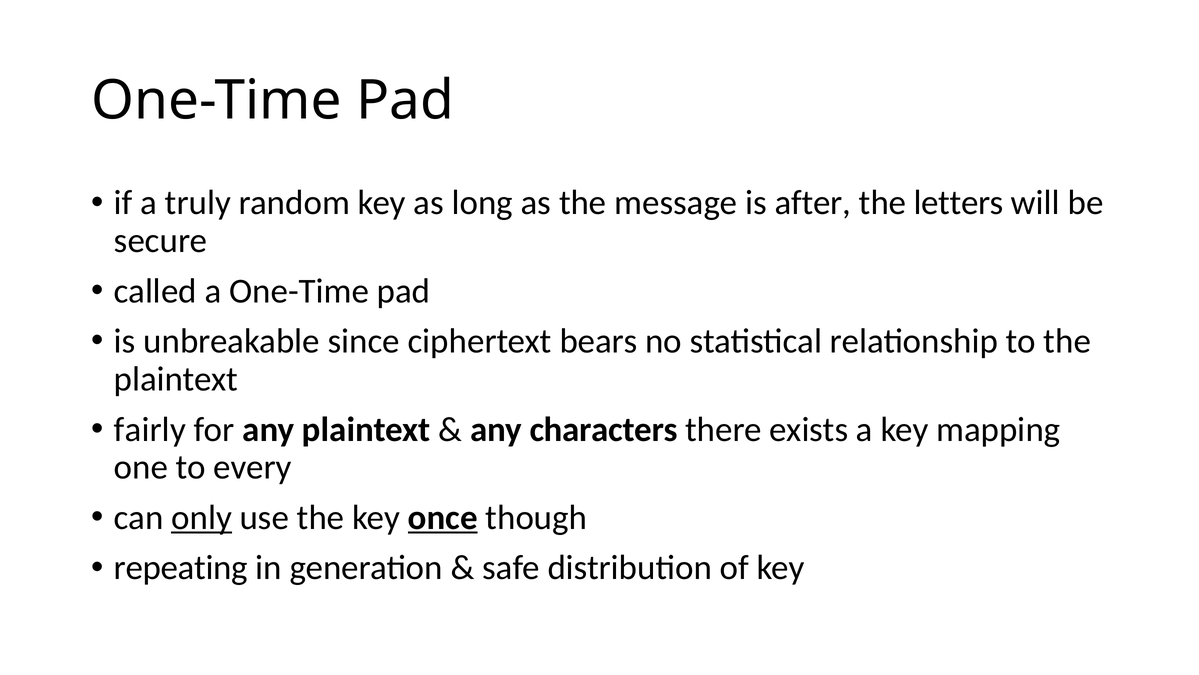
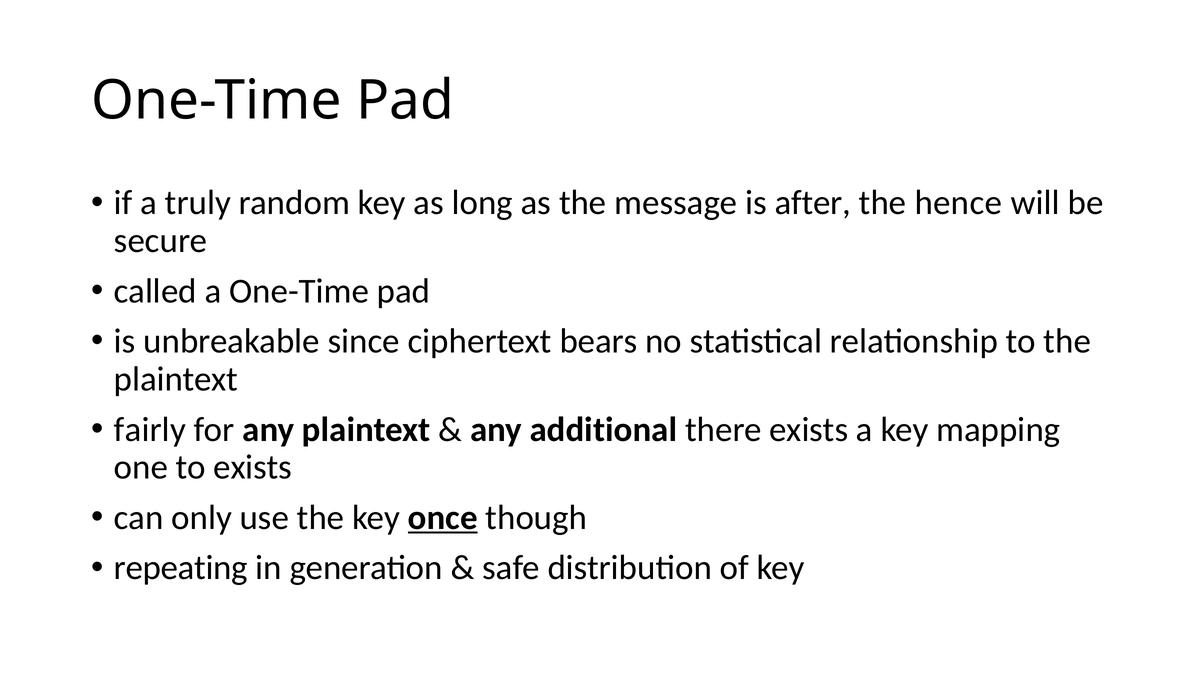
letters: letters -> hence (958, 203)
characters: characters -> additional (603, 429)
to every: every -> exists (253, 467)
only underline: present -> none (202, 517)
